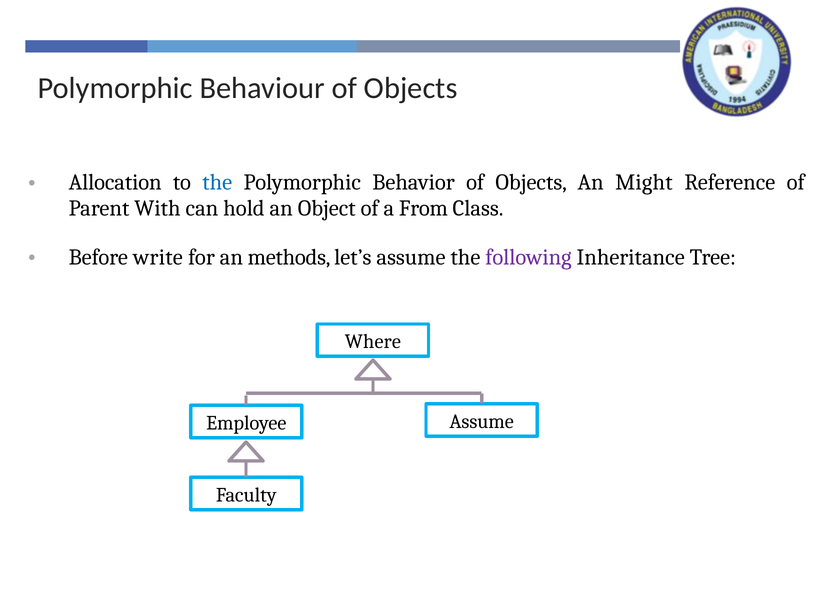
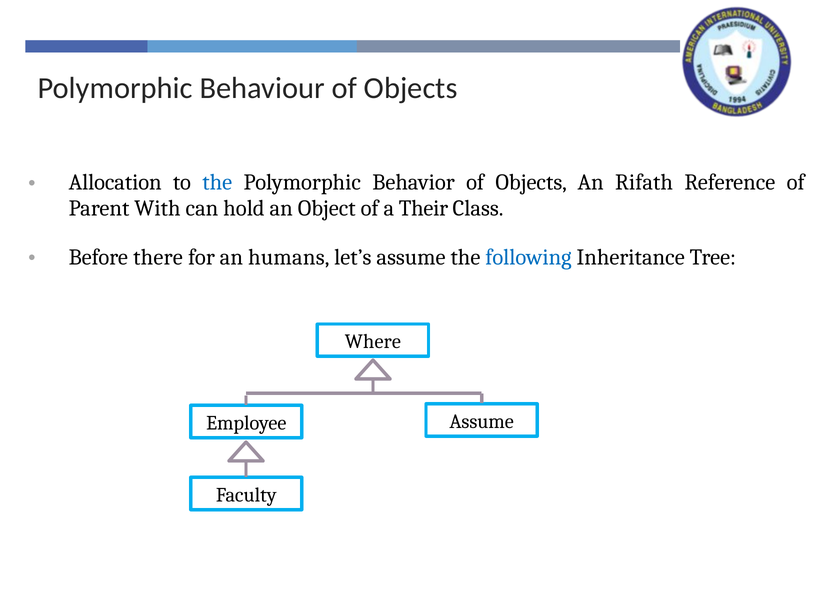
Might: Might -> Rifath (644, 182)
From: From -> Their (423, 208)
write: write -> there (158, 257)
methods: methods -> humans (289, 257)
following colour: purple -> blue (528, 257)
